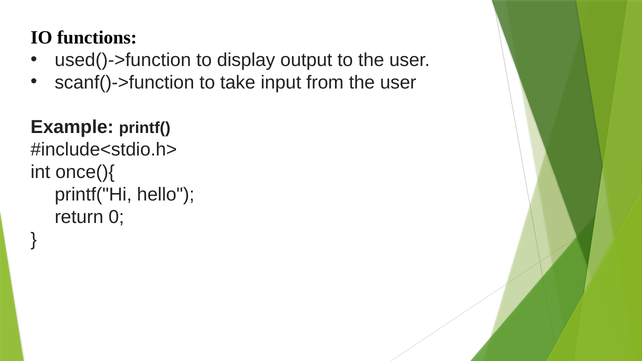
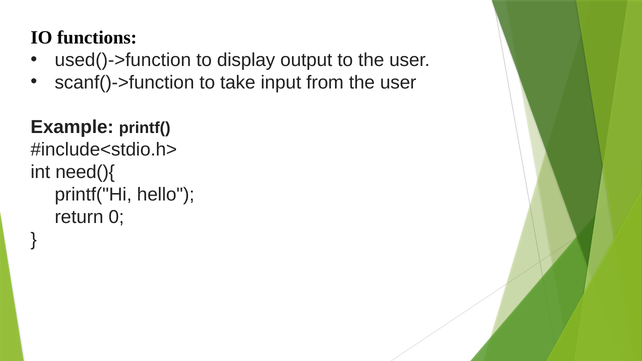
once(){: once(){ -> need(){ (85, 172)
